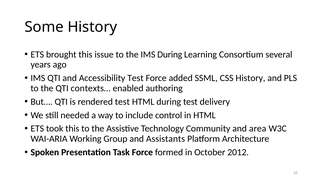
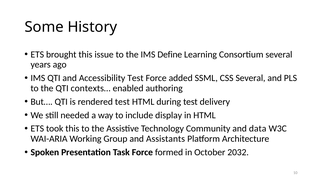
IMS During: During -> Define (170, 54)
CSS History: History -> Several (250, 78)
control: control -> display (169, 115)
area: area -> data (258, 129)
2012: 2012 -> 2032 (238, 152)
